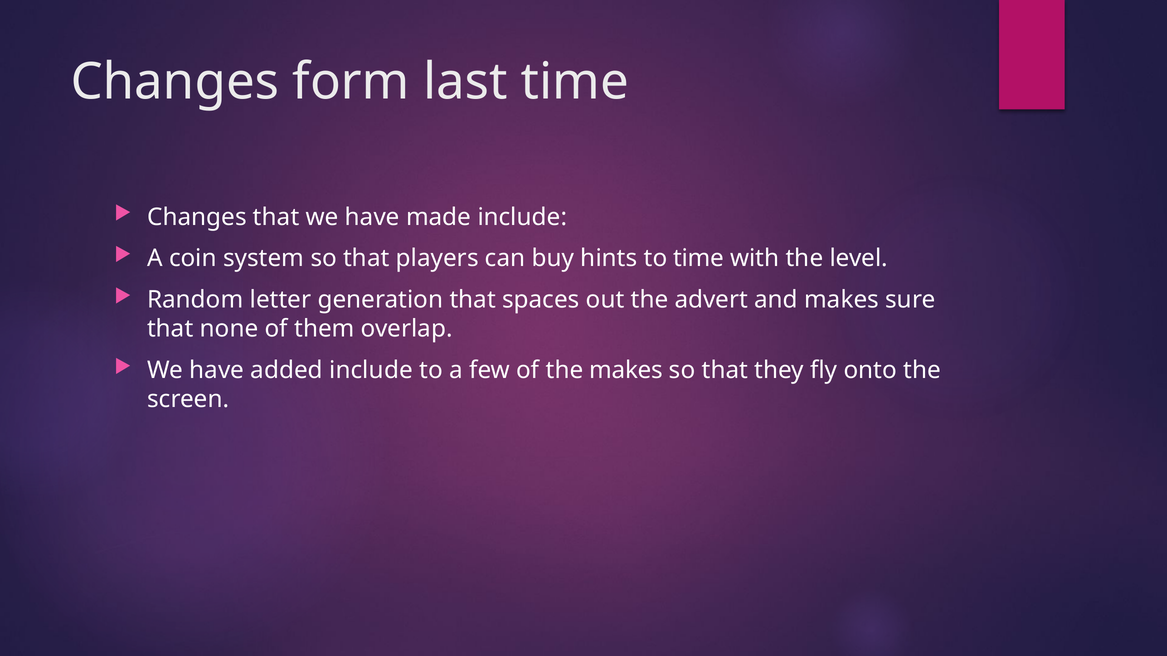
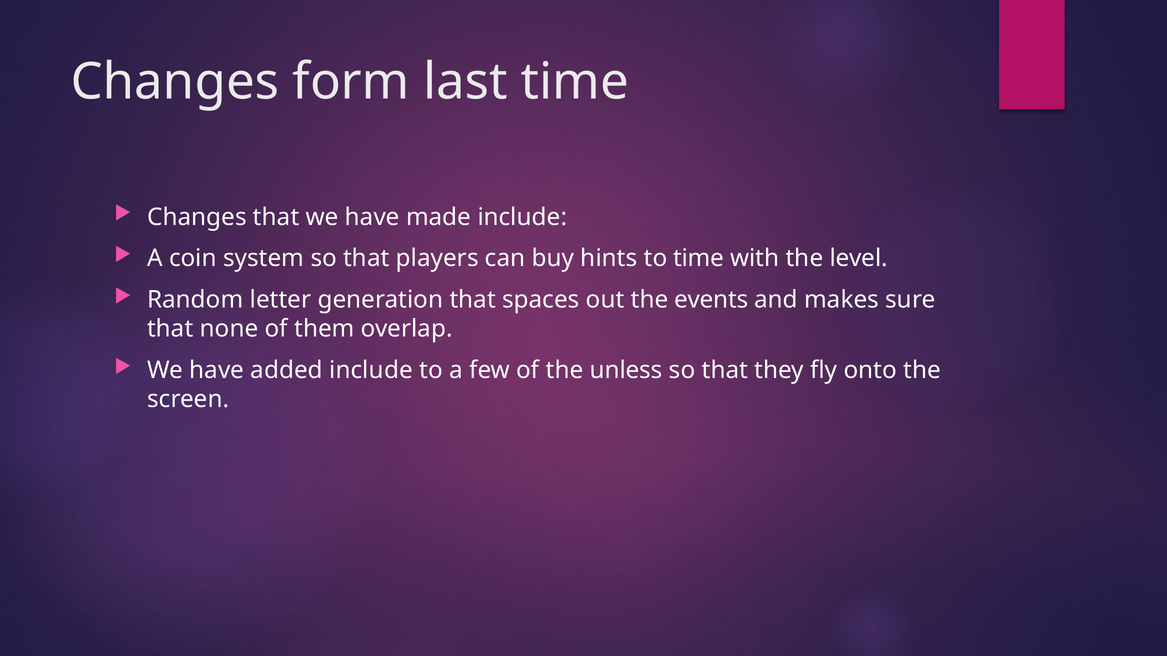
advert: advert -> events (711, 300)
the makes: makes -> unless (626, 370)
